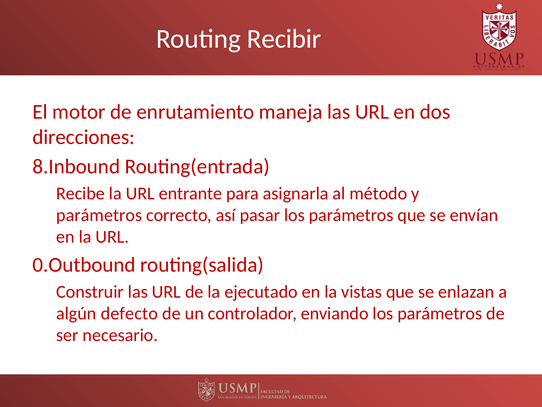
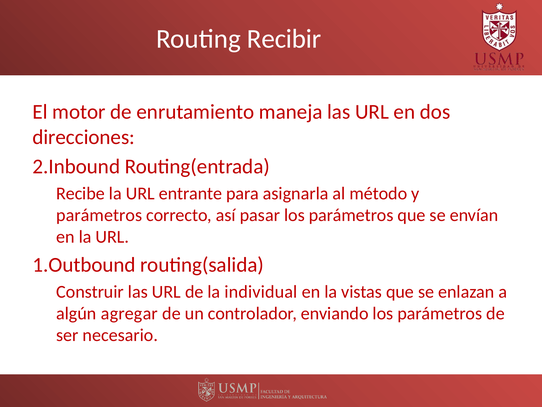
8.Inbound: 8.Inbound -> 2.Inbound (76, 166)
0.Outbound: 0.Outbound -> 1.Outbound (84, 264)
ejecutado: ejecutado -> individual (261, 291)
defecto: defecto -> agregar (129, 313)
